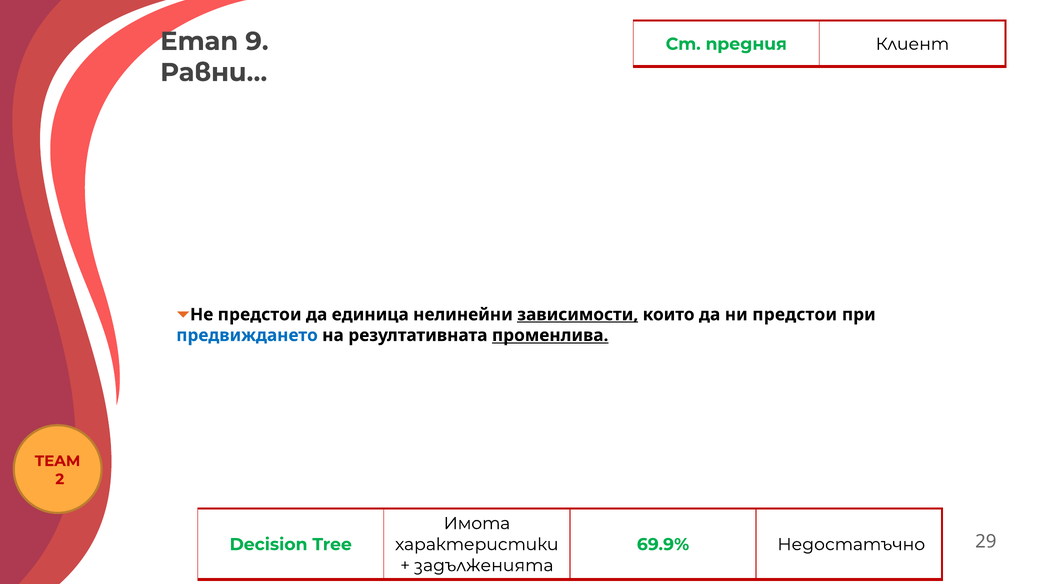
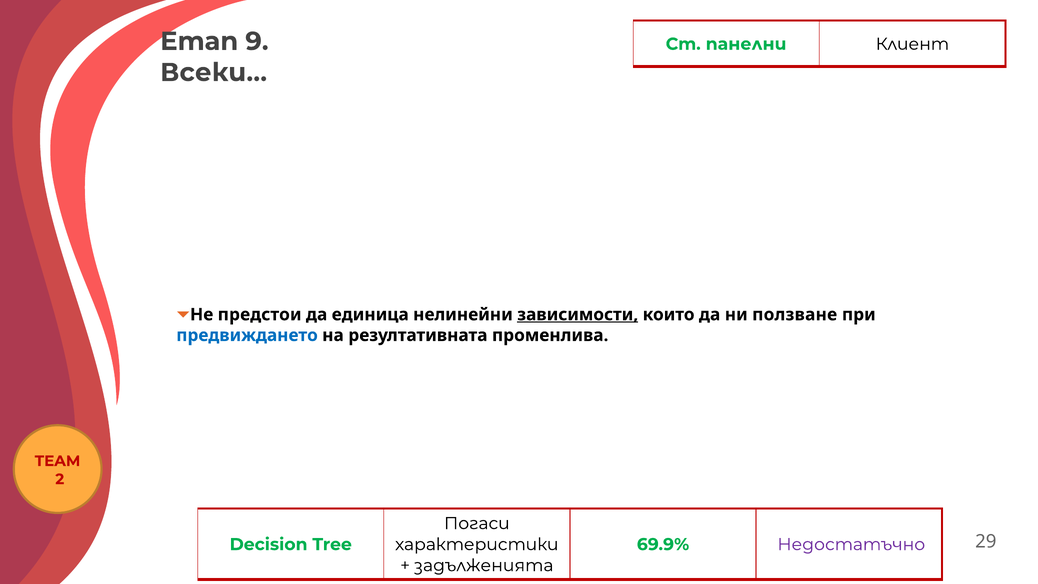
предния: предния -> панелни (746, 44)
Равни…: Равни… -> Всеки… (214, 72)
ни предстои: предстои -> ползване (795, 315)
променлива underline: present -> none (550, 335)
Имота: Имота -> Погаси (477, 523)
Недостатъчно colour: black -> purple (851, 544)
